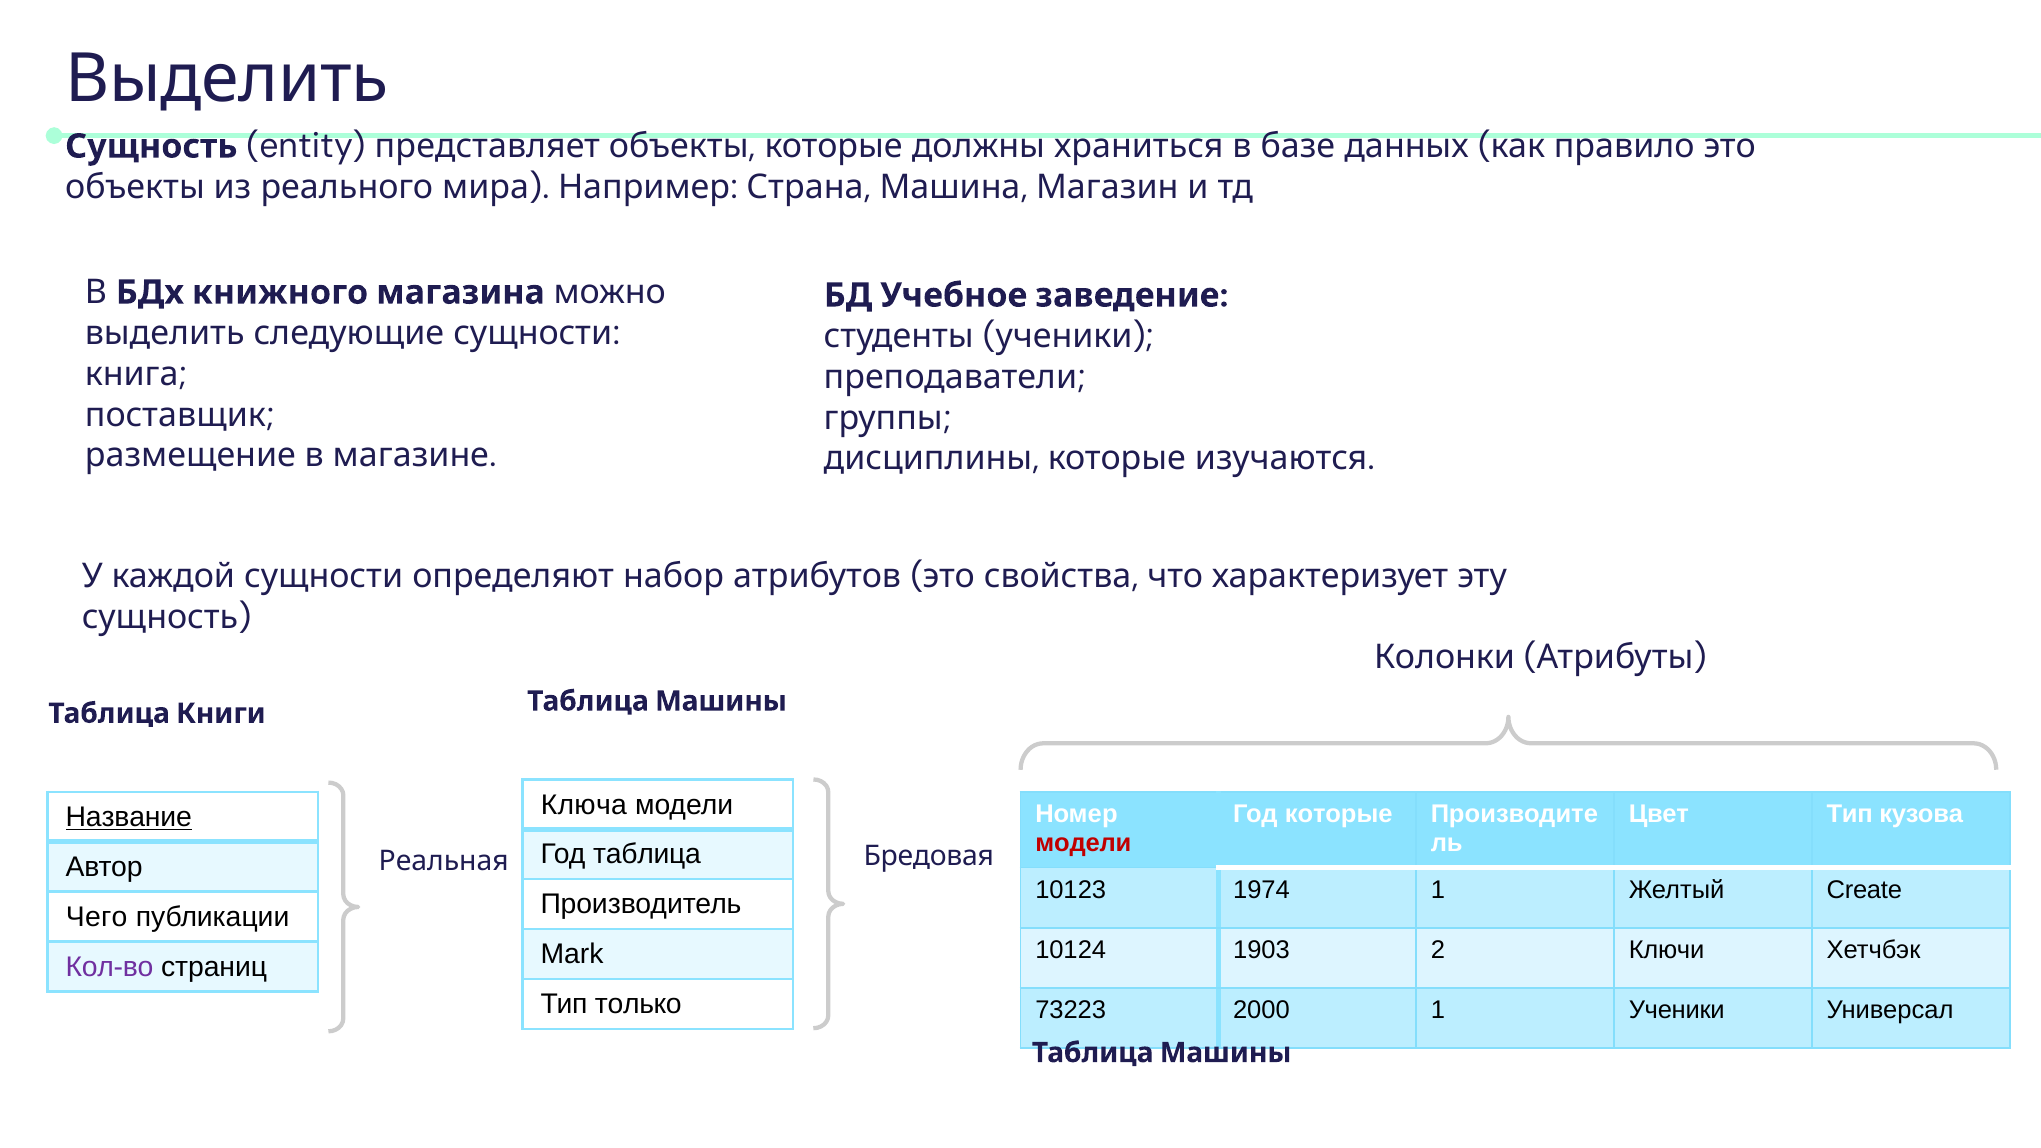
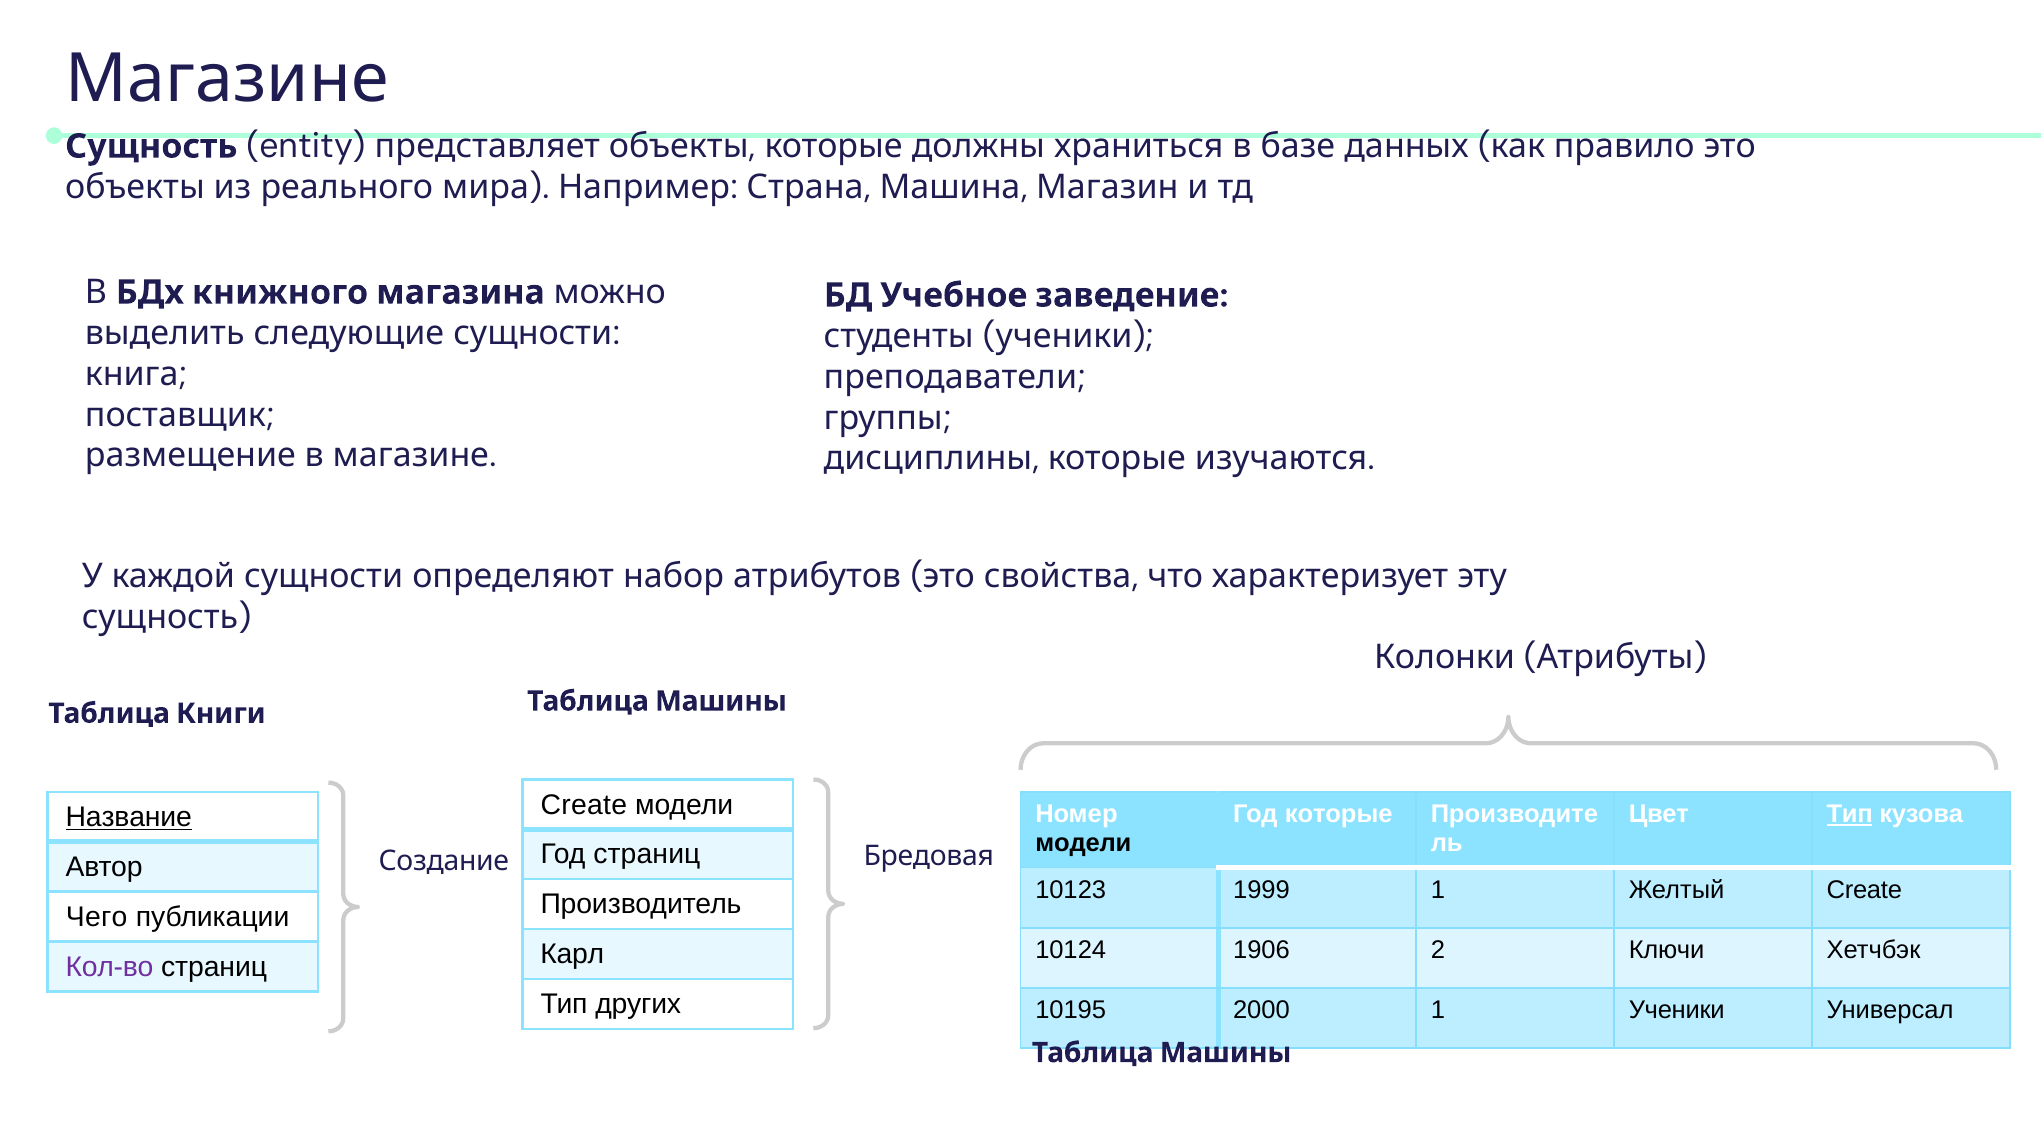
Выделить: Выделить -> Магазине (227, 79)
Ключа: Ключа -> Create (584, 805)
Тип underline: none -> present (1850, 814)
модели colour: red -> black (1083, 843)
Год таблица: таблица -> страниц (647, 855)
Реальная: Реальная -> Создание (444, 861)
1974: 1974 -> 1999 (1261, 890)
1903: 1903 -> 1906 (1261, 950)
Mark: Mark -> Карл (572, 954)
только: только -> других (638, 1004)
73223: 73223 -> 10195 (1071, 1010)
